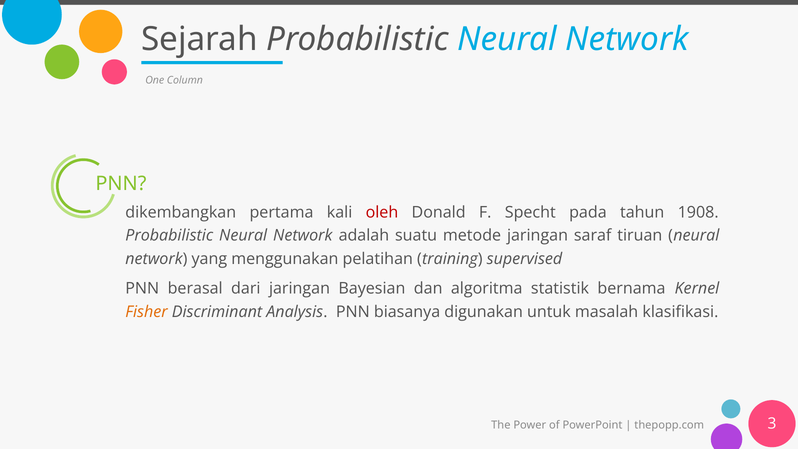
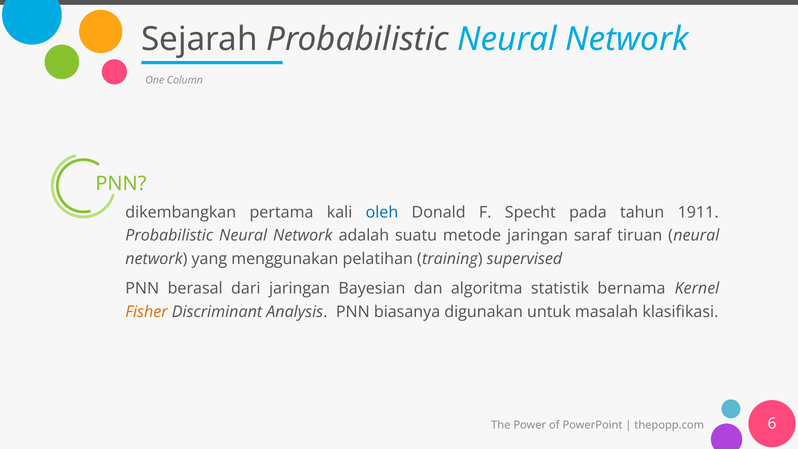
oleh colour: red -> blue (382, 212)
1908: 1908 -> 1911 (698, 212)
3: 3 -> 6 (772, 423)
